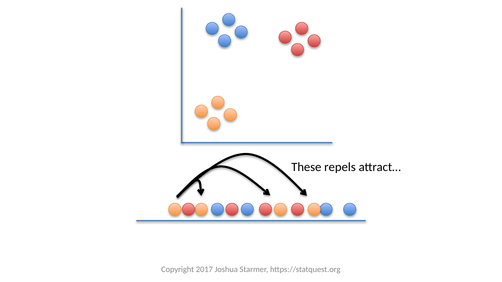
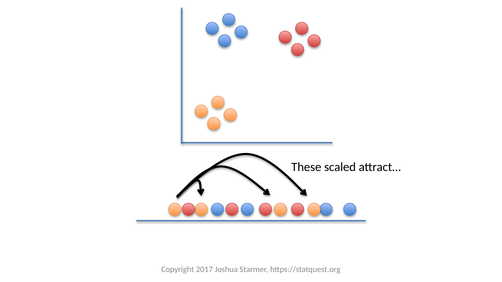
repels: repels -> scaled (340, 167)
